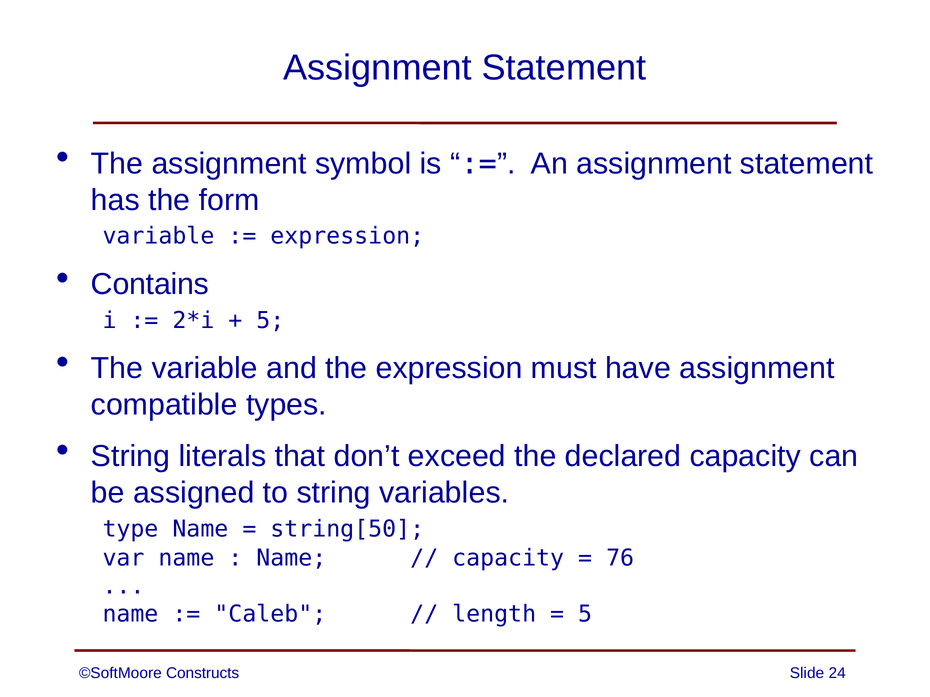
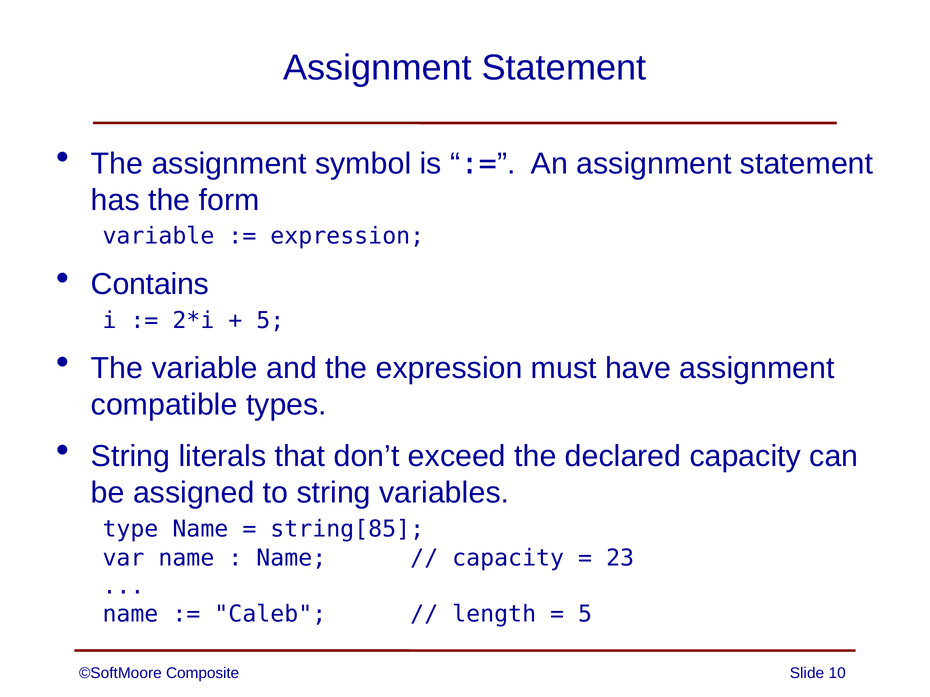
string[50: string[50 -> string[85 (347, 529)
76: 76 -> 23 (620, 558)
Constructs: Constructs -> Composite (203, 674)
24: 24 -> 10 (837, 674)
